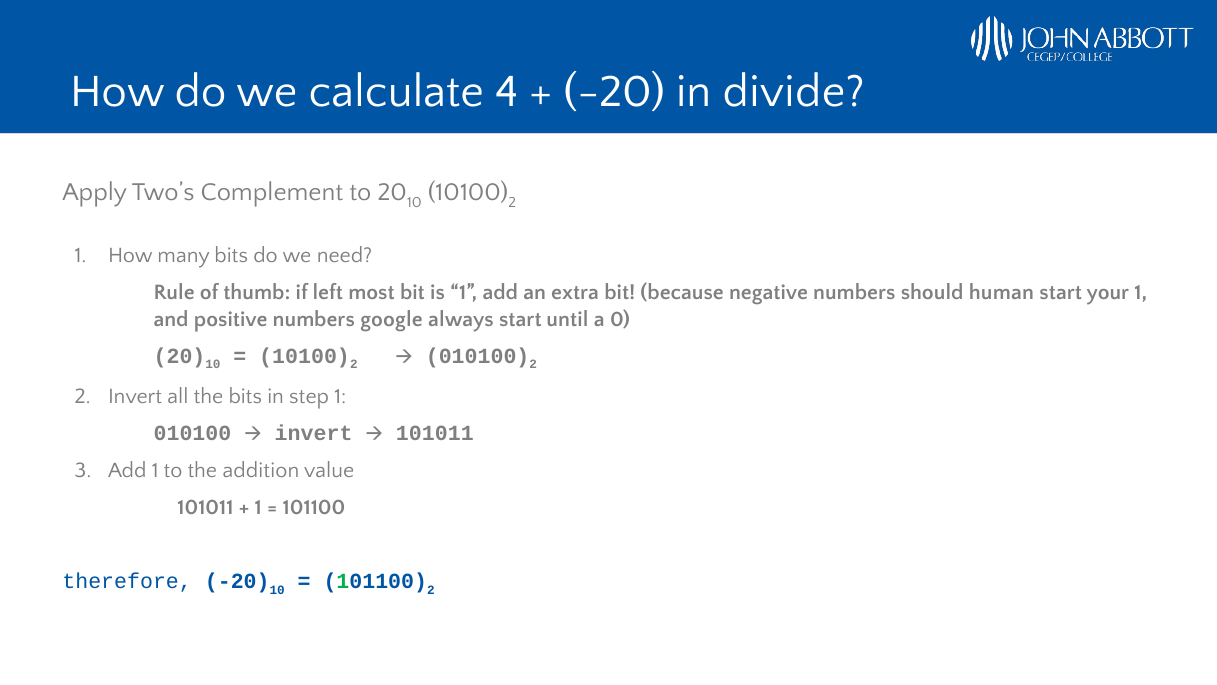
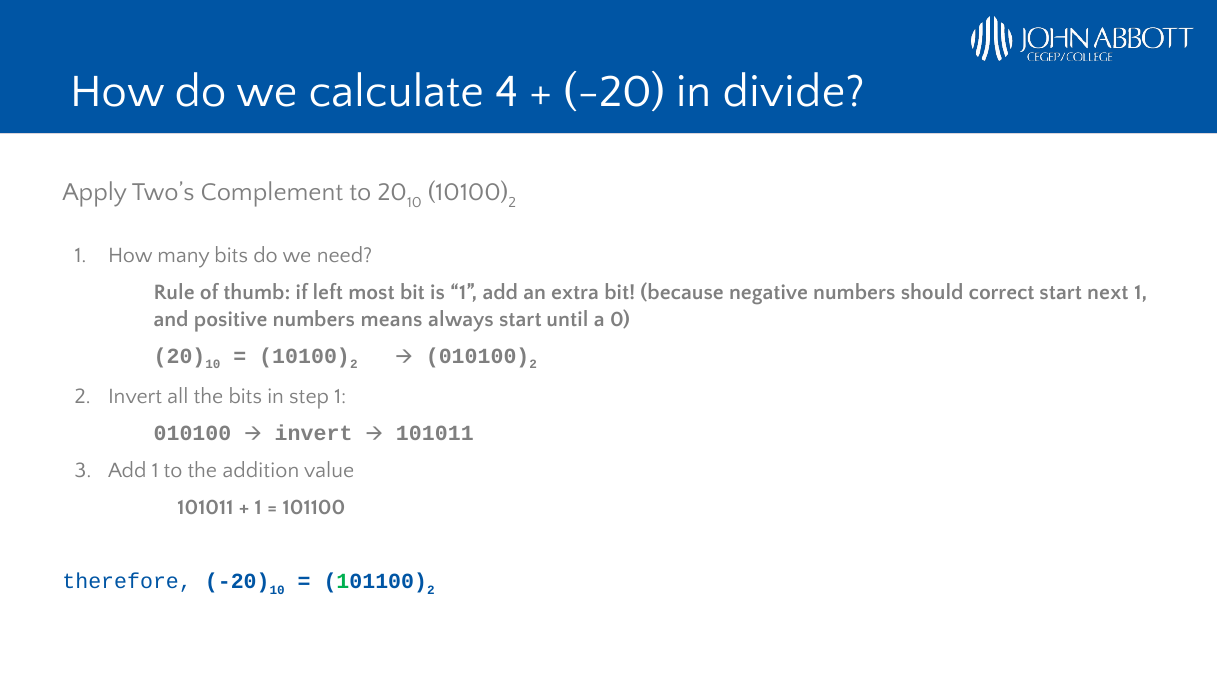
human: human -> correct (1002, 292)
your: your -> next (1108, 292)
google: google -> means (392, 319)
